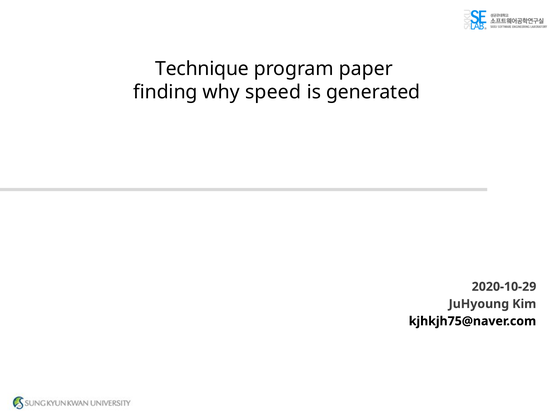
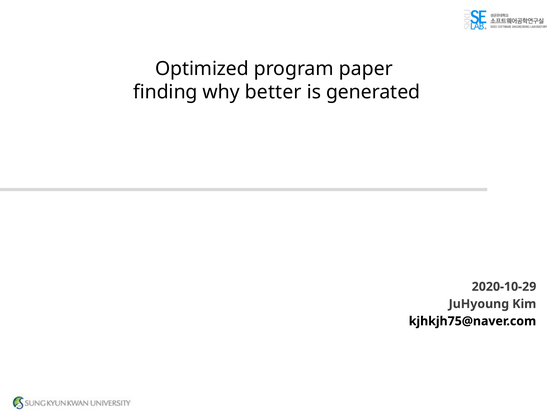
Technique: Technique -> Optimized (202, 69)
speed: speed -> better (273, 92)
